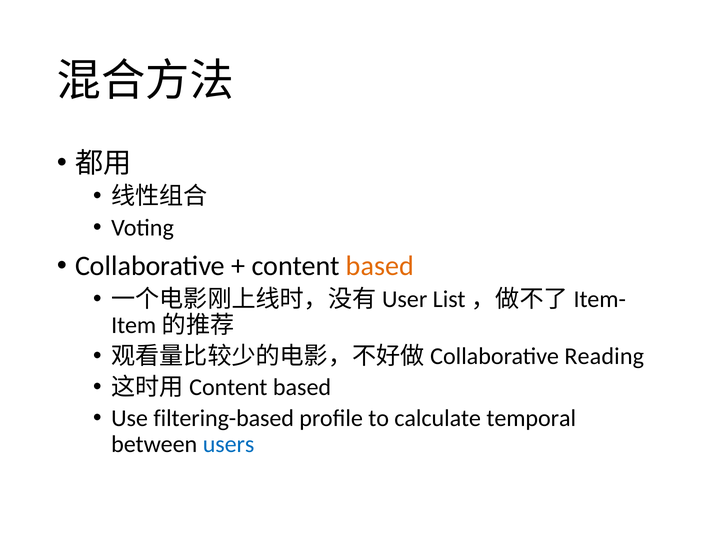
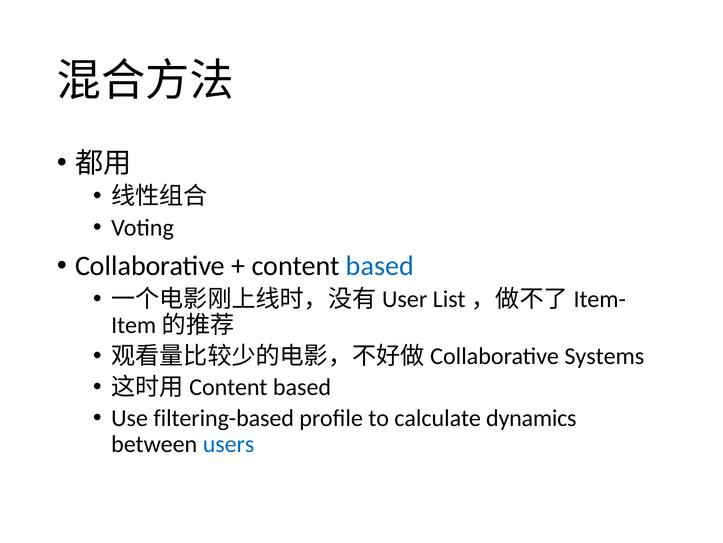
based colour: orange -> blue (380, 265)
Reading: Reading -> Systems (604, 356)
temporal: temporal -> dynamics (531, 418)
